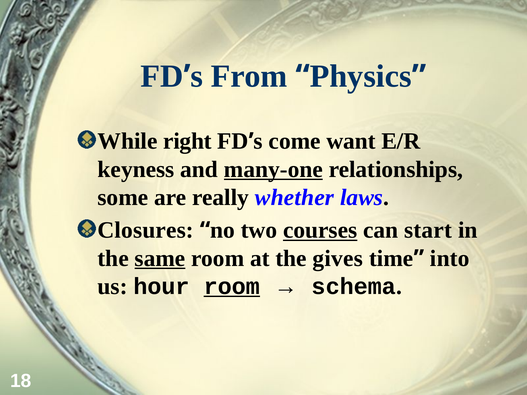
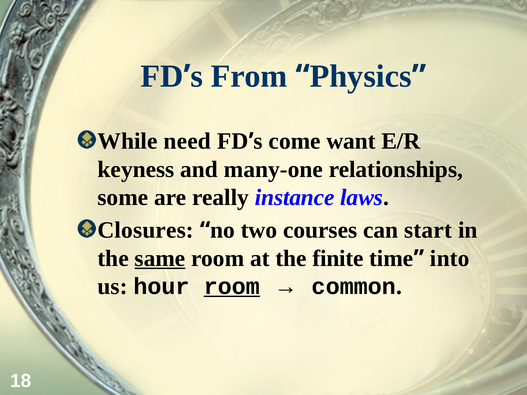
right: right -> need (187, 141)
many-one underline: present -> none (273, 169)
whether: whether -> instance (295, 198)
courses underline: present -> none (320, 230)
gives: gives -> finite (338, 258)
schema: schema -> common (354, 287)
